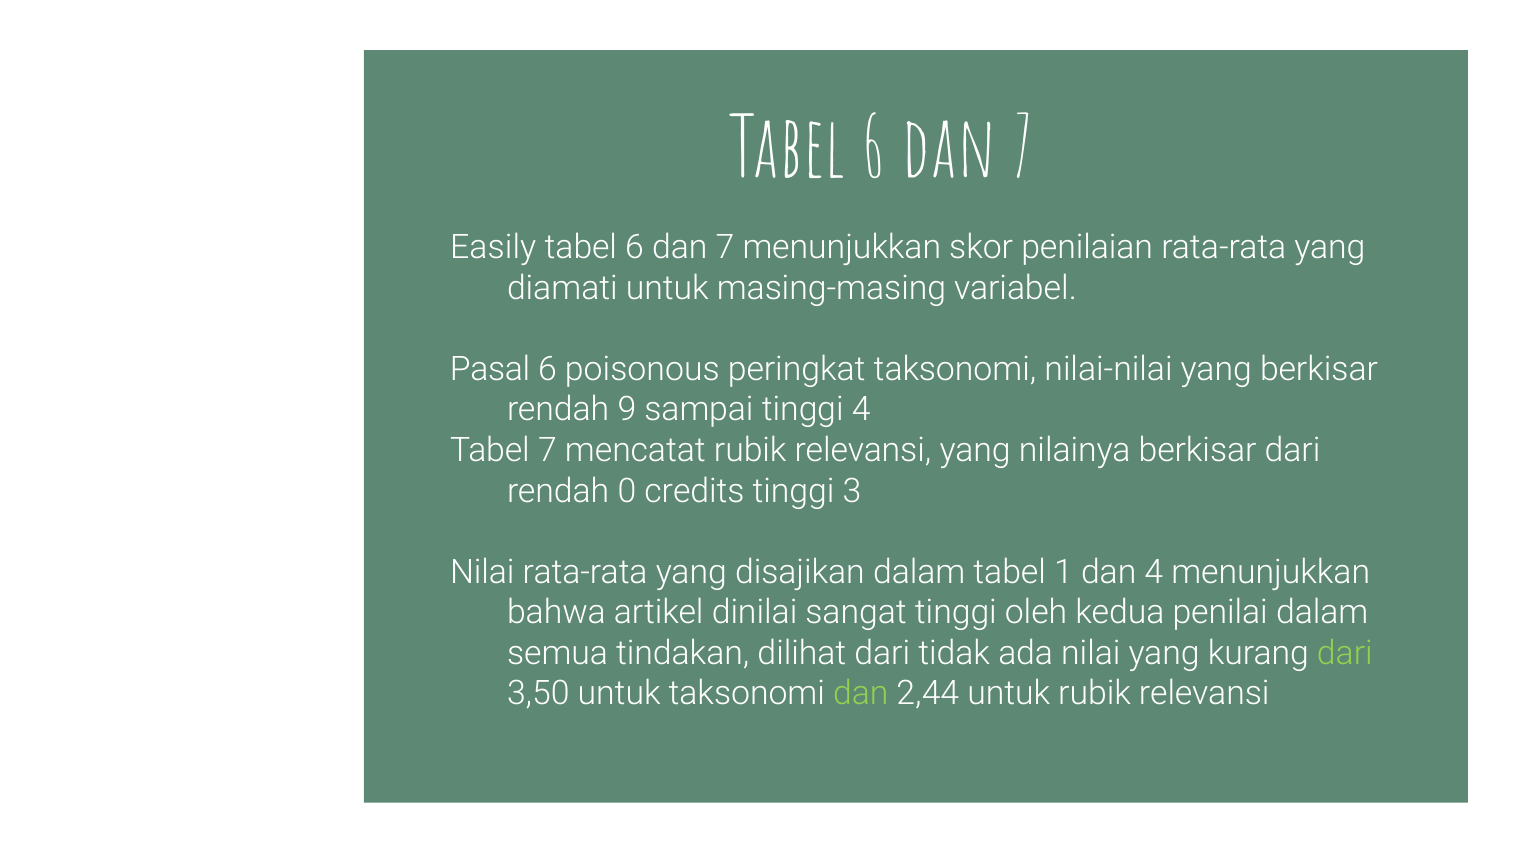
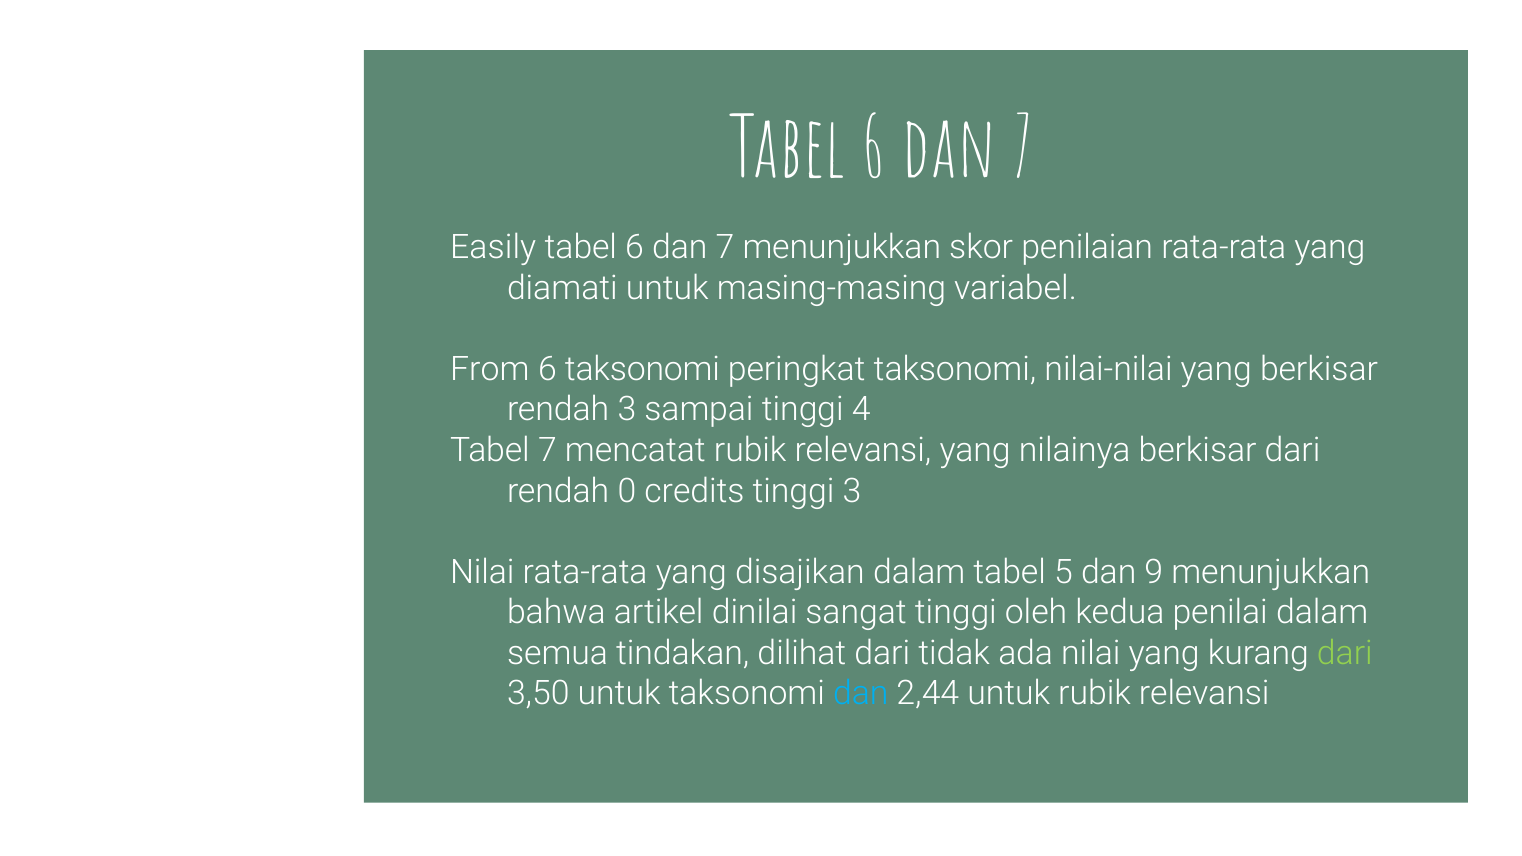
Pasal: Pasal -> From (490, 369)
6 poisonous: poisonous -> taksonomi (642, 369)
rendah 9: 9 -> 3 (627, 410)
1: 1 -> 5 (1063, 572)
dan 4: 4 -> 9 (1154, 572)
dan colour: light green -> light blue (861, 694)
